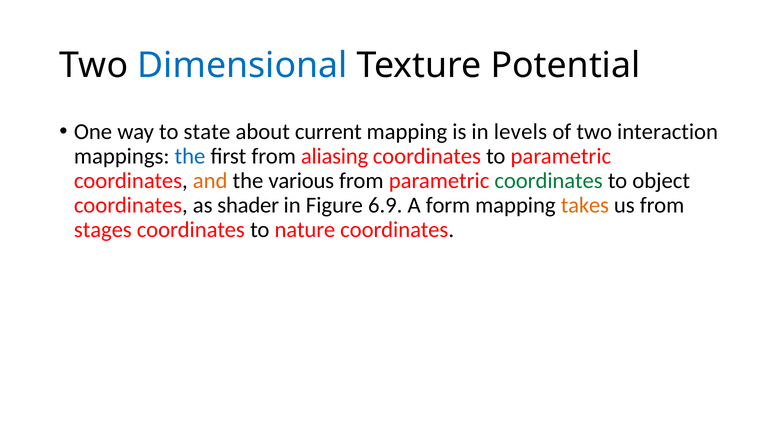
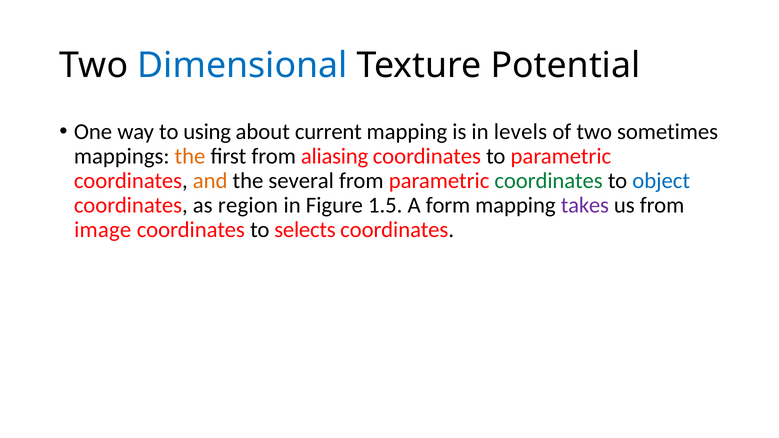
state: state -> using (207, 132)
interaction: interaction -> sometimes (668, 132)
the colour: blue -> orange (190, 156)
various: various -> several (301, 181)
object colour: black -> blue (661, 181)
shader: shader -> region (248, 205)
6.9: 6.9 -> 1.5 (385, 205)
takes colour: orange -> purple (585, 205)
stages: stages -> image (103, 230)
nature: nature -> selects (305, 230)
